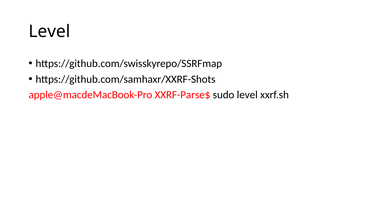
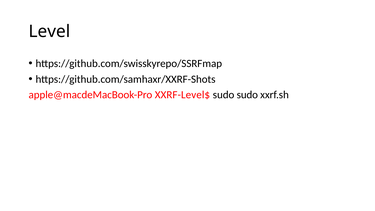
XXRF-Parse$: XXRF-Parse$ -> XXRF-Level$ (182, 95)
sudo level: level -> sudo (247, 95)
